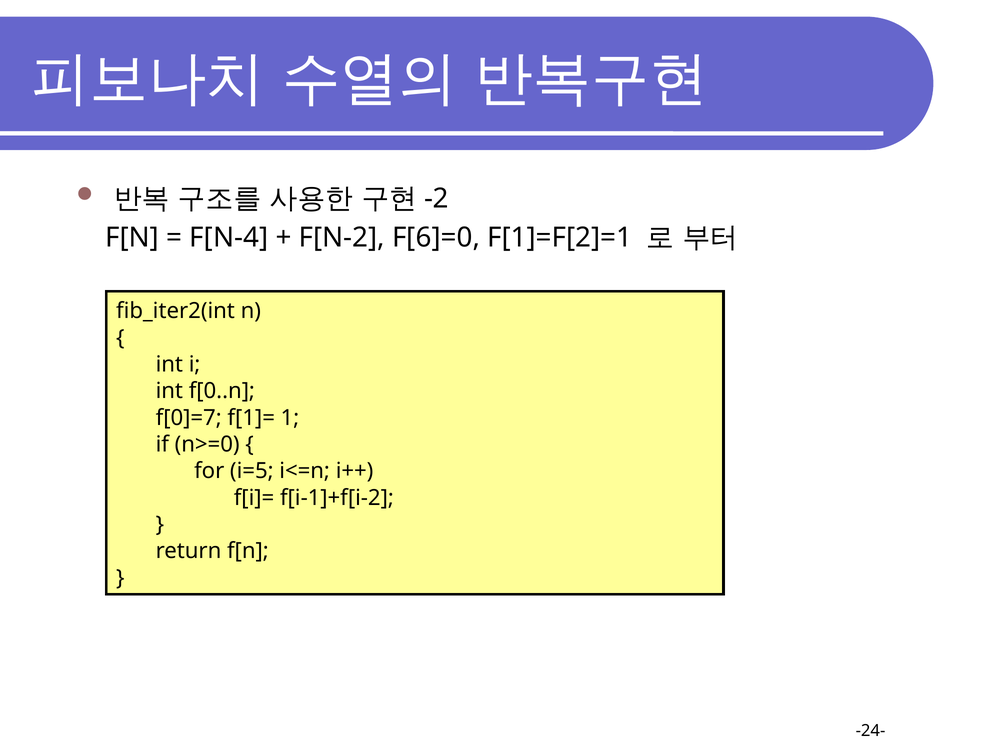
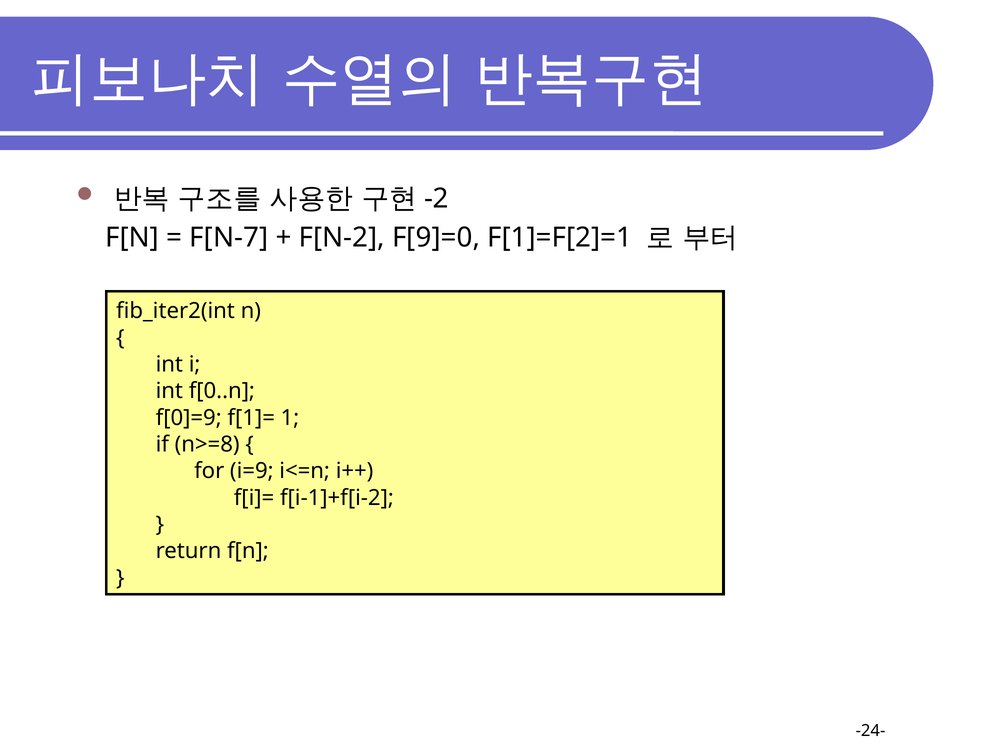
F[N-4: F[N-4 -> F[N-7 (229, 237)
F[6]=0: F[6]=0 -> F[9]=0 (436, 237)
f[0]=7: f[0]=7 -> f[0]=9 (189, 418)
n>=0: n>=0 -> n>=8 (207, 444)
i=5: i=5 -> i=9 (252, 471)
